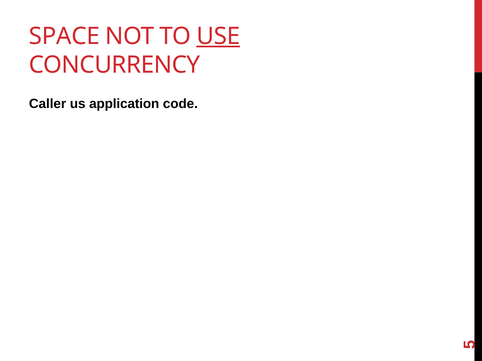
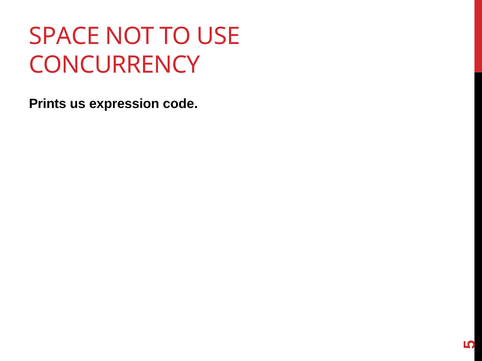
USE underline: present -> none (218, 36)
Caller: Caller -> Prints (48, 104)
application: application -> expression (124, 104)
